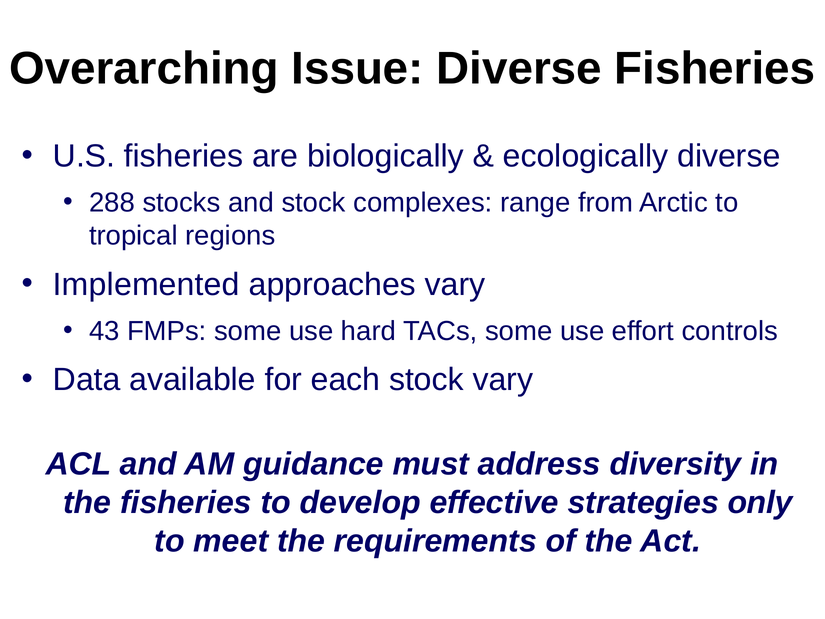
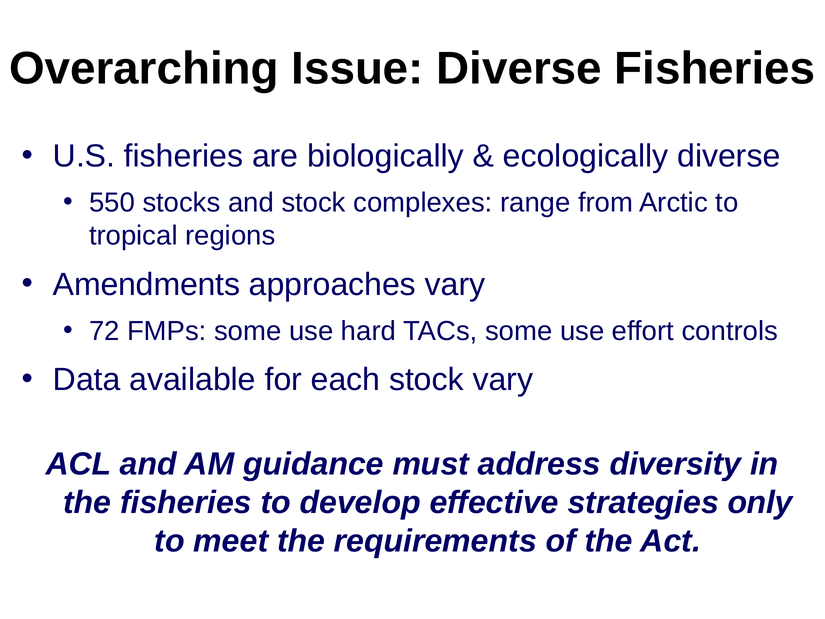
288: 288 -> 550 (112, 203)
Implemented: Implemented -> Amendments (146, 284)
43: 43 -> 72 (104, 331)
